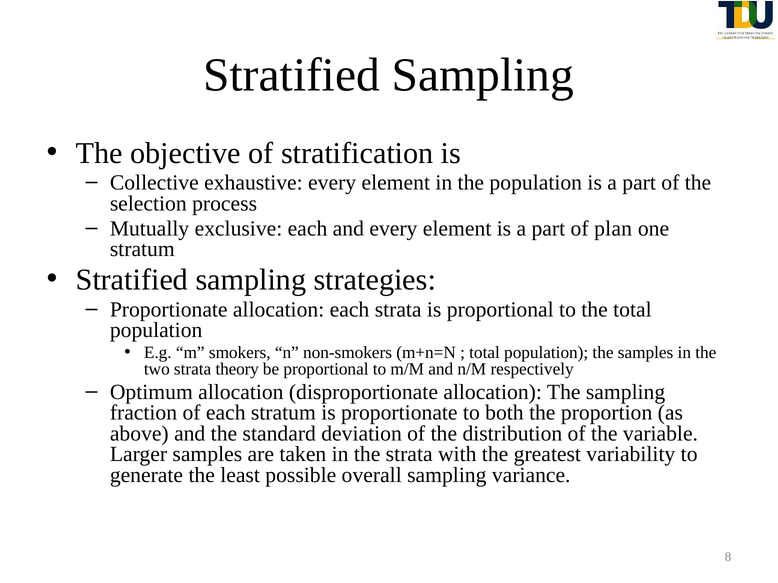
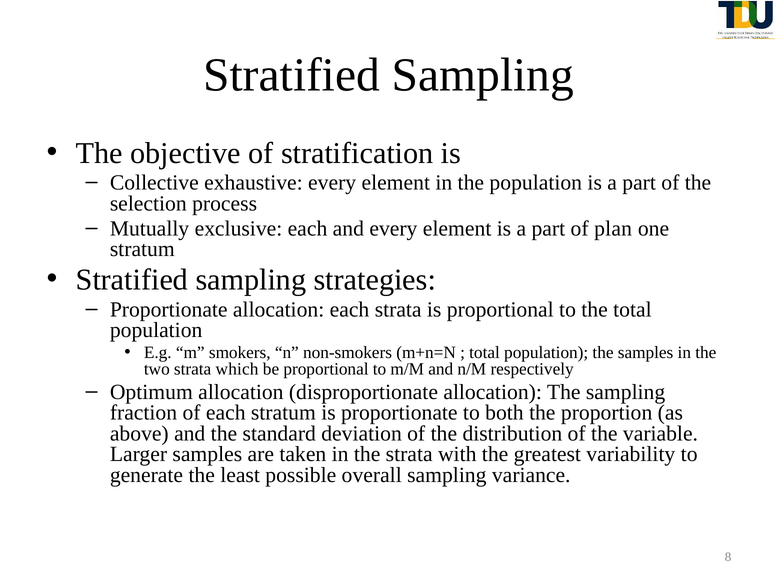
theory: theory -> which (237, 369)
